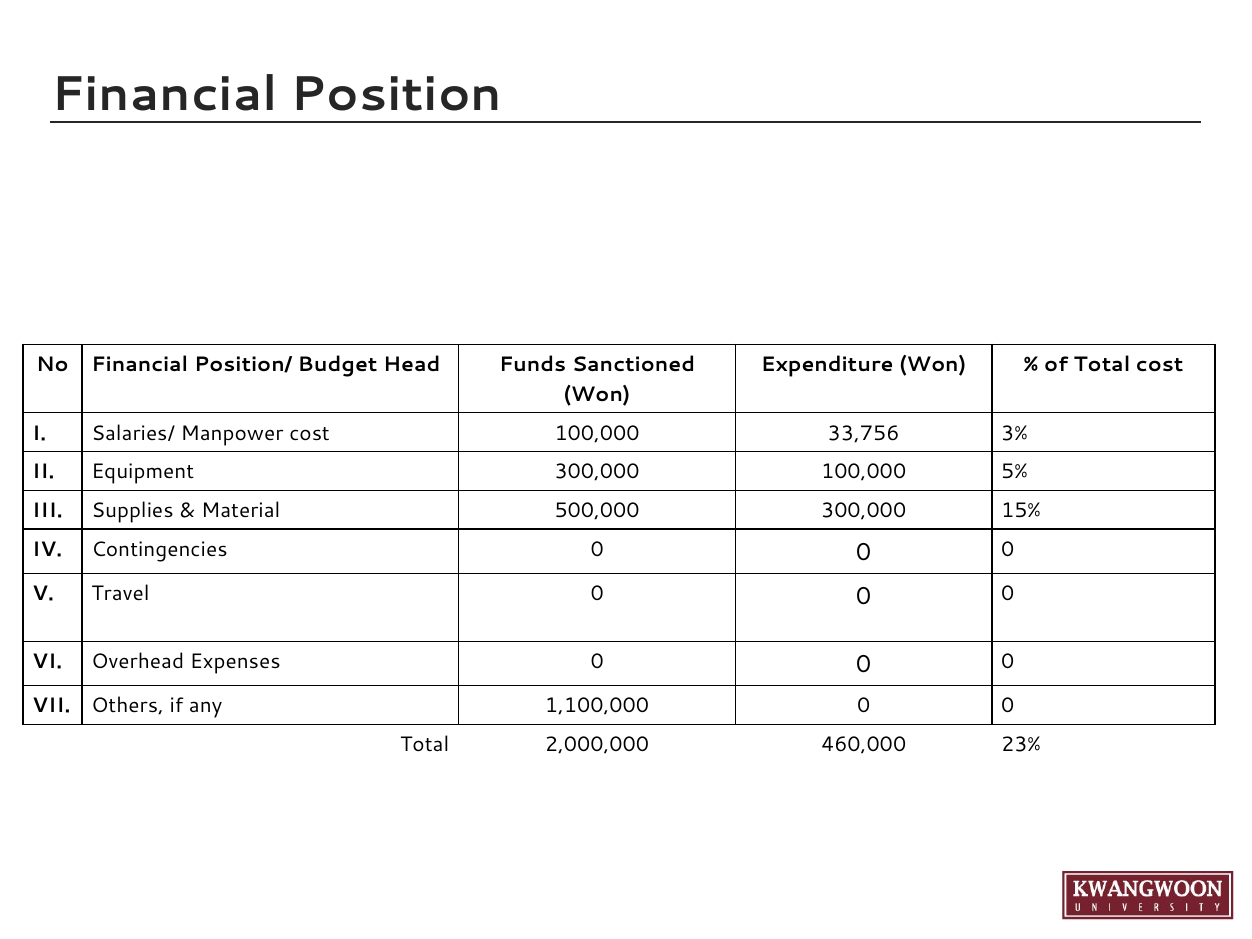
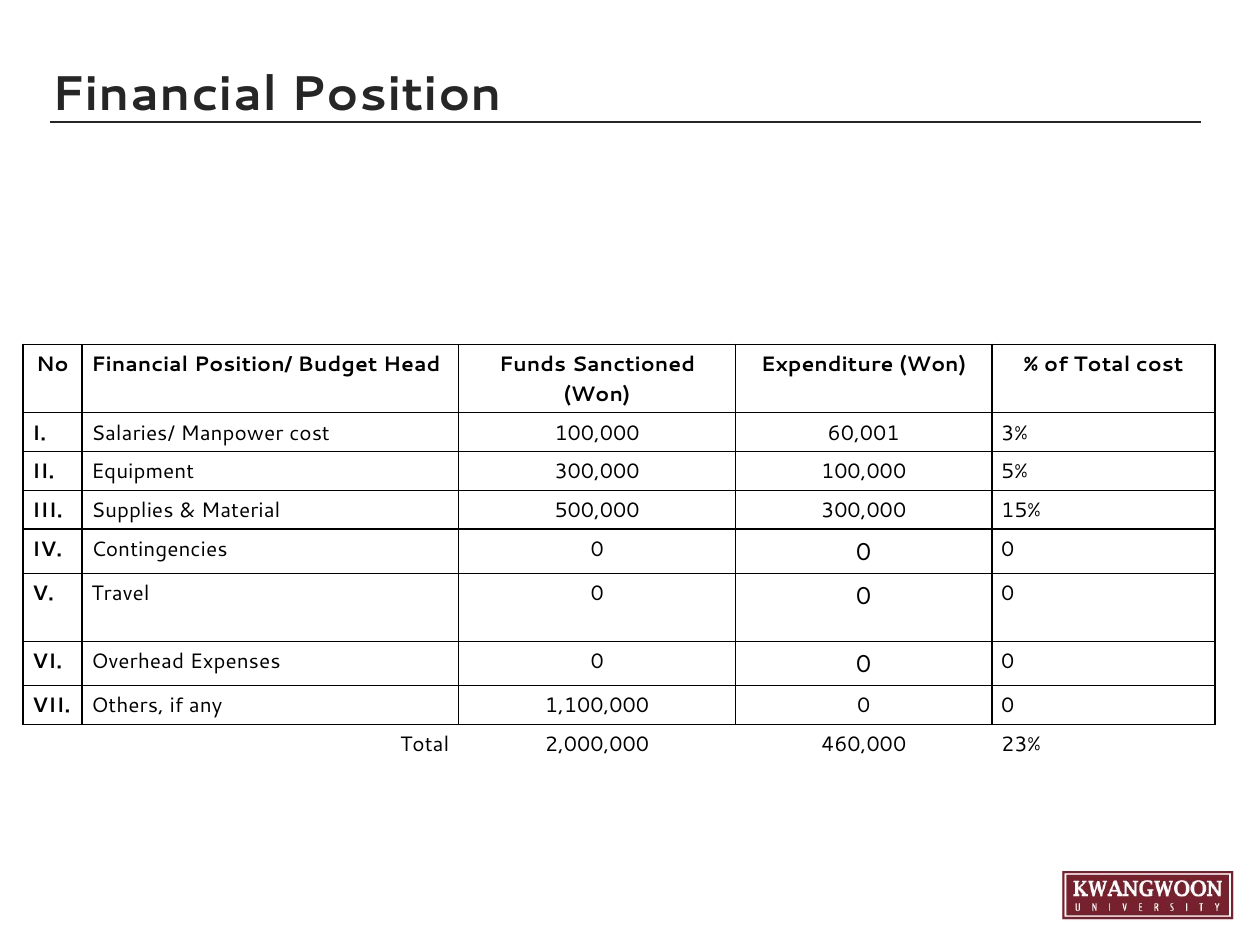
33,756: 33,756 -> 60,001 (864, 433)
